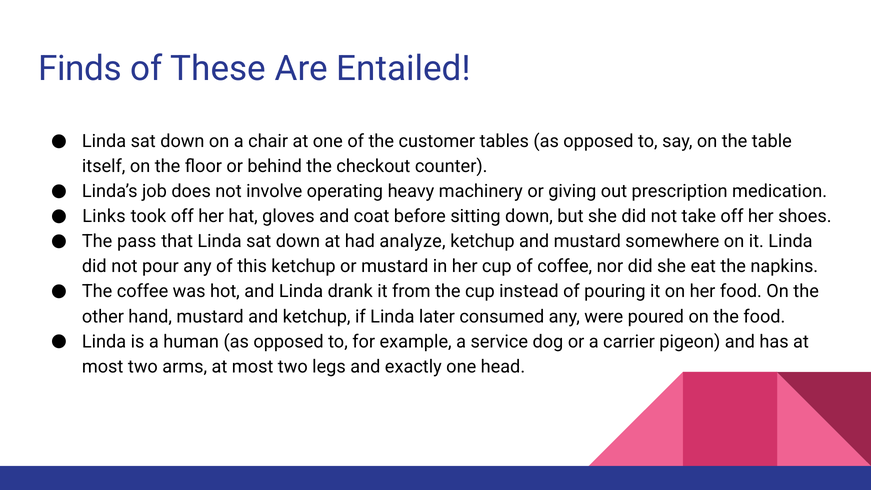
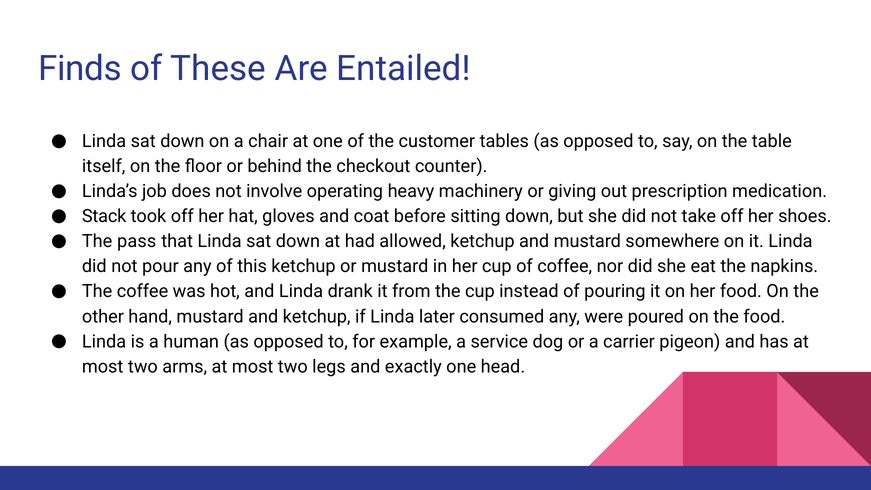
Links: Links -> Stack (104, 216)
analyze: analyze -> allowed (413, 241)
